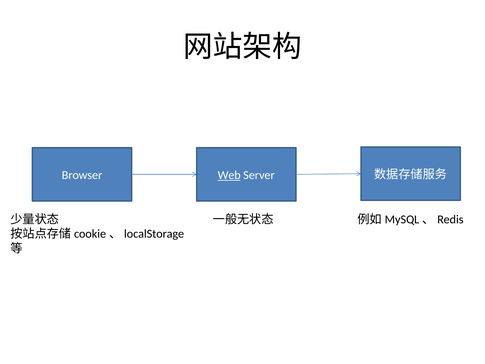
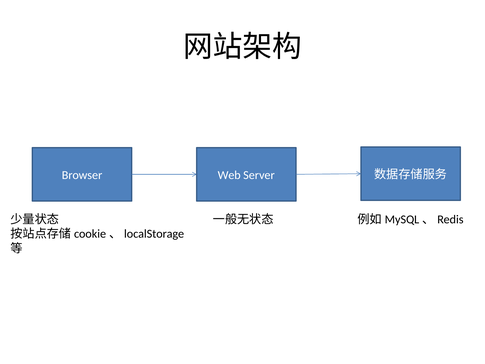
Web underline: present -> none (229, 175)
